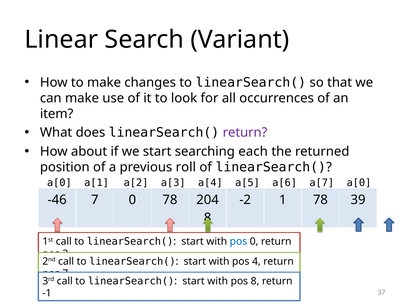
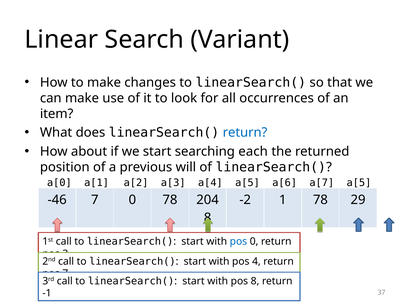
return colour: purple -> blue (245, 133)
roll: roll -> will (186, 167)
a[7 a[0: a[0 -> a[5 (359, 183)
39: 39 -> 29 (358, 200)
